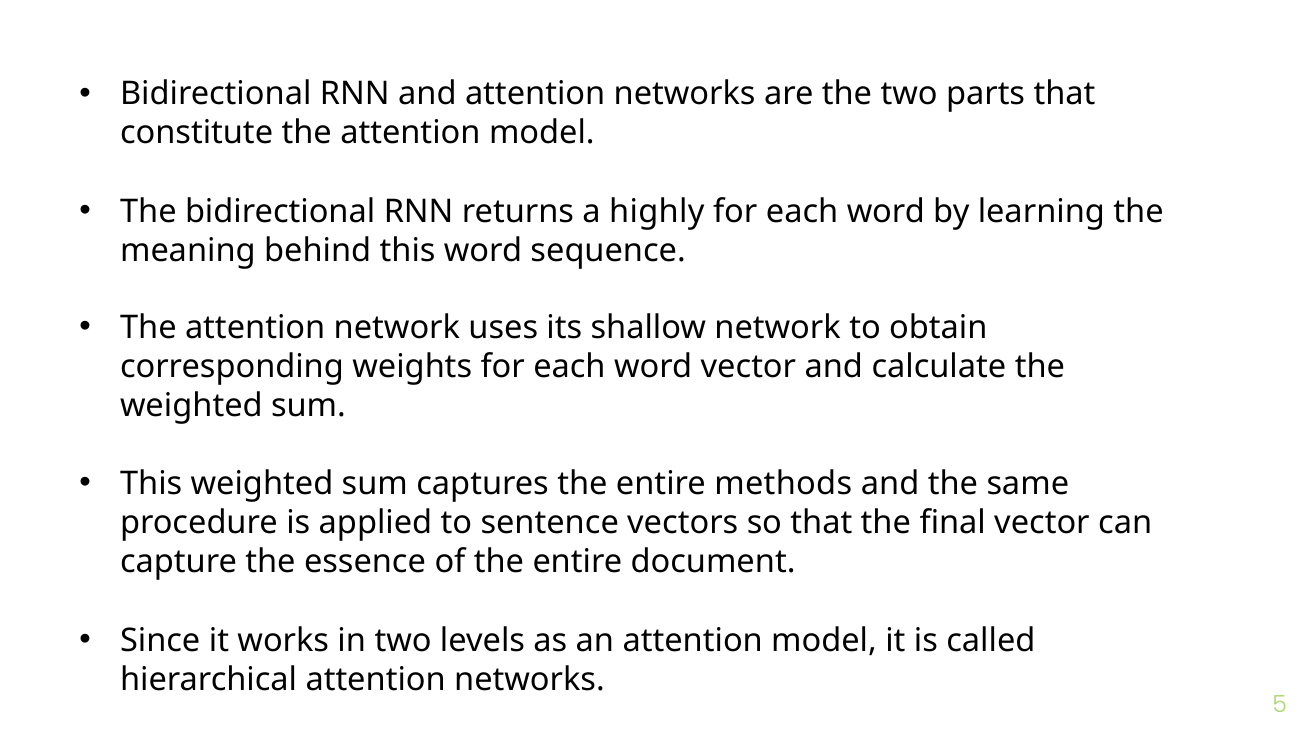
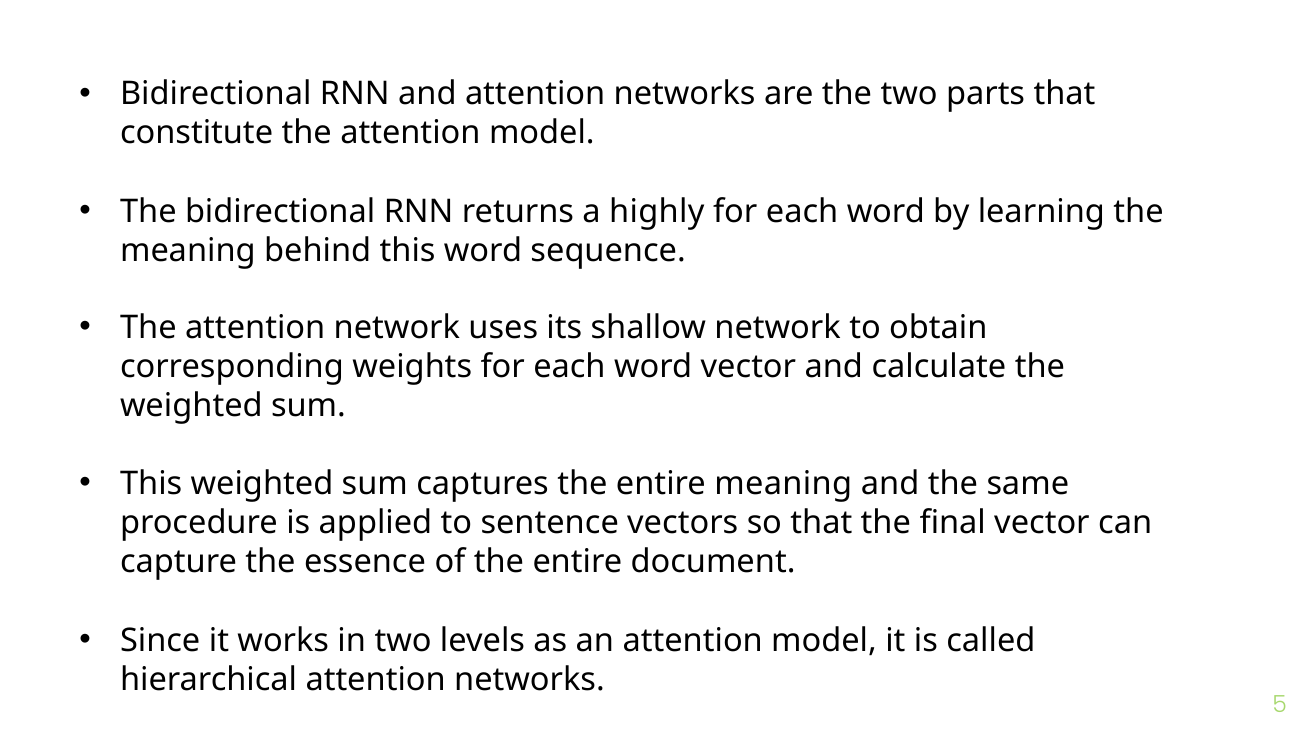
entire methods: methods -> meaning (783, 484)
